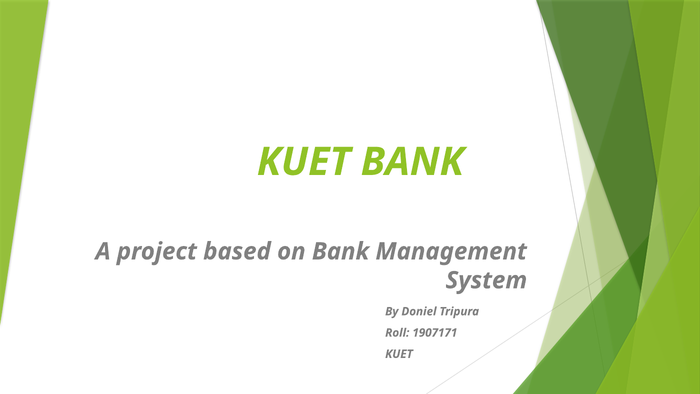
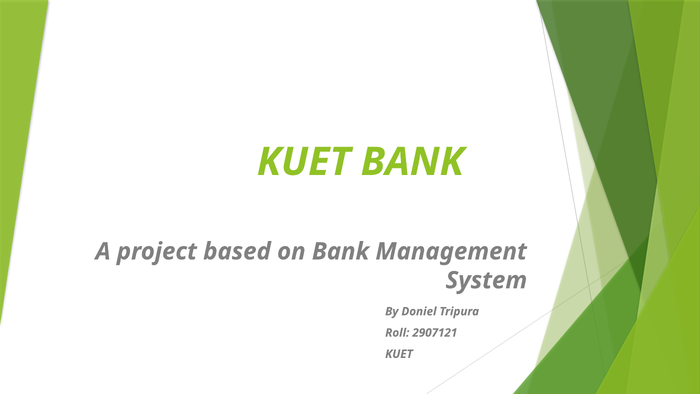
1907171: 1907171 -> 2907121 (435, 333)
